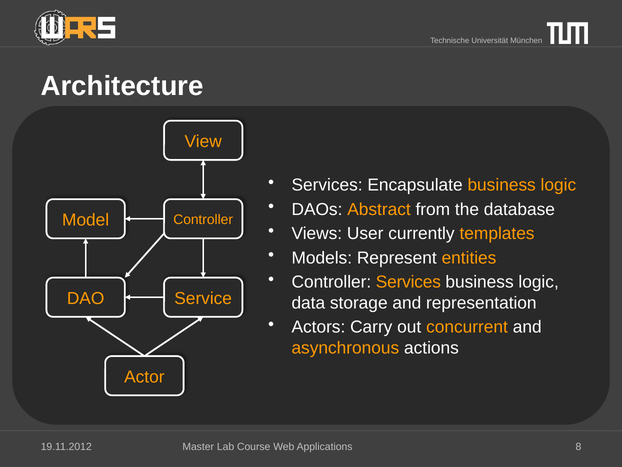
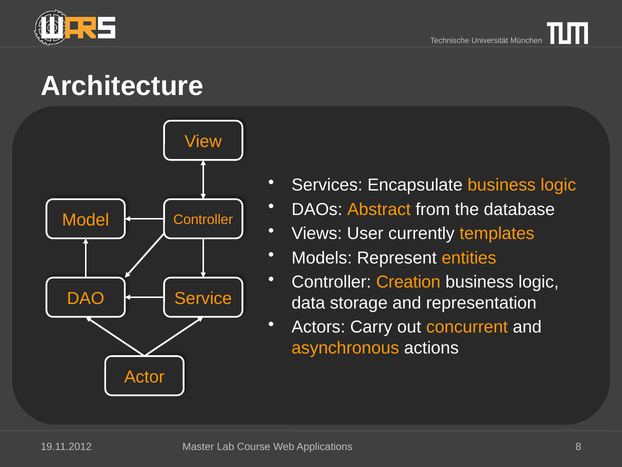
Controller Services: Services -> Creation (408, 282)
